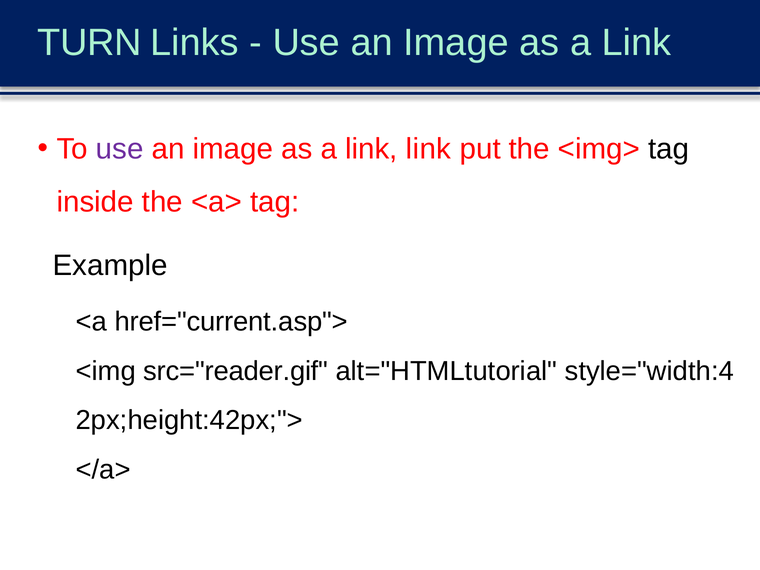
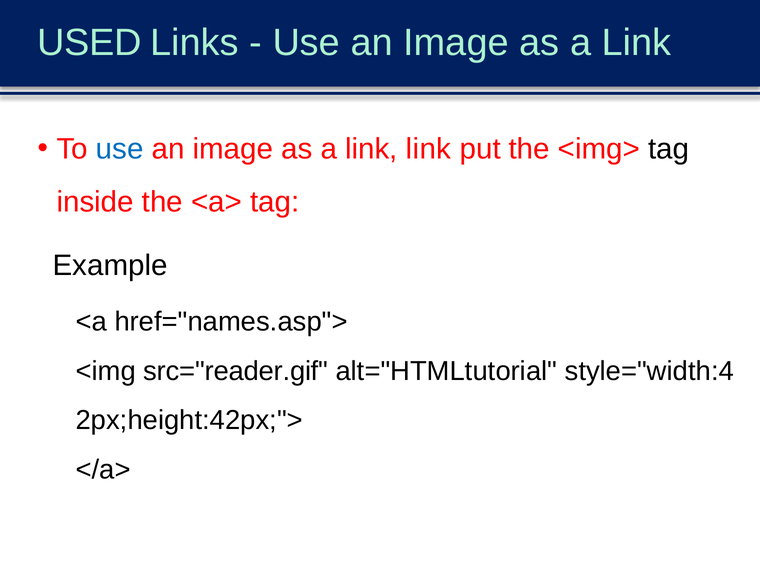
TURN: TURN -> USED (90, 43)
use colour: purple -> blue (120, 149)
href="current.asp">: href="current.asp"> -> href="names.asp"> (231, 321)
